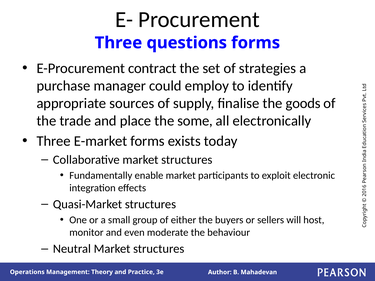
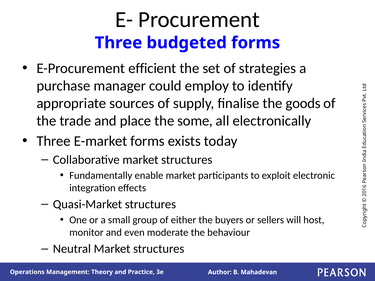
questions: questions -> budgeted (187, 43)
contract: contract -> efficient (152, 68)
